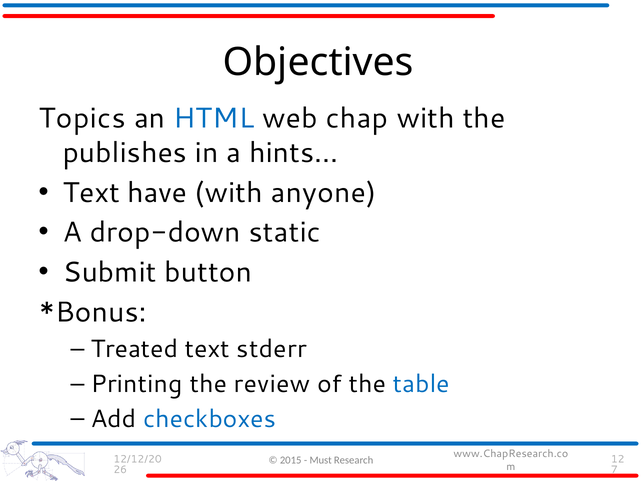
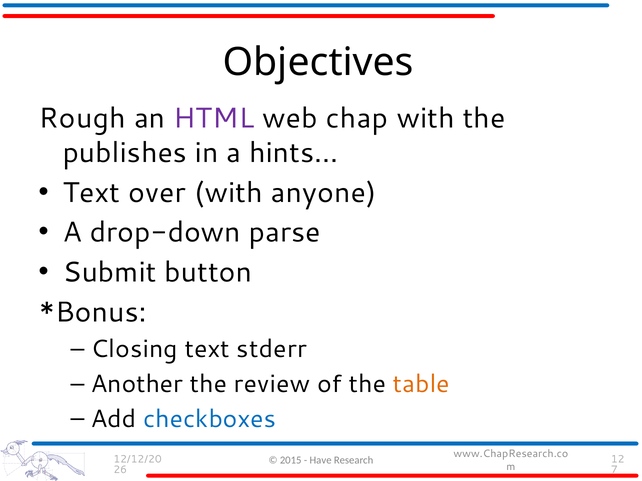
Topics: Topics -> Rough (82, 119)
HTML colour: blue -> purple (214, 119)
have: have -> over (157, 193)
static: static -> parse (285, 233)
Treated: Treated -> Closing (134, 350)
Printing: Printing -> Another (137, 385)
table colour: blue -> orange (421, 385)
Must: Must -> Have (321, 461)
